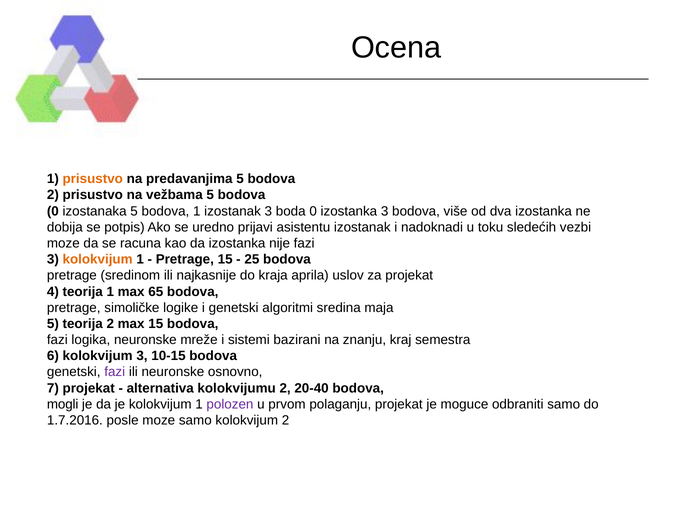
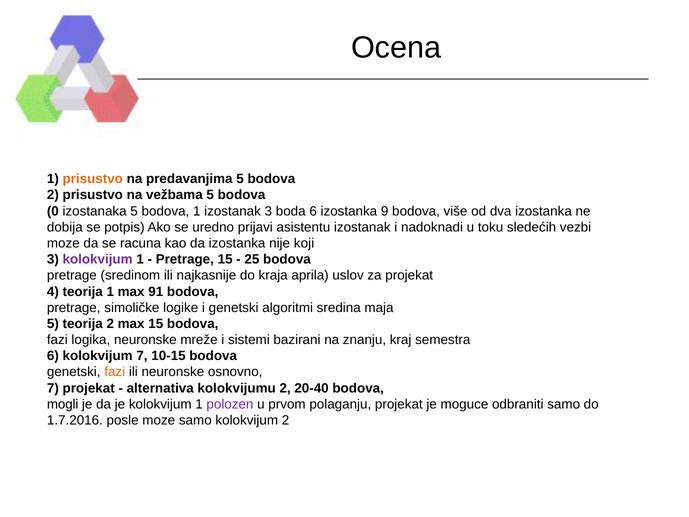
boda 0: 0 -> 6 (313, 211)
izostanka 3: 3 -> 9 (385, 211)
nije fazi: fazi -> koji (304, 243)
kolokvijum colour: orange -> purple (98, 259)
65: 65 -> 91 (156, 291)
kolokvijum 3: 3 -> 7 (142, 356)
fazi colour: purple -> orange (115, 372)
